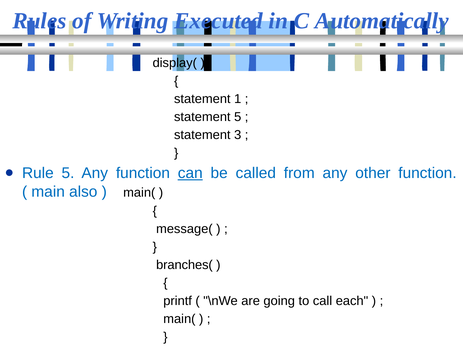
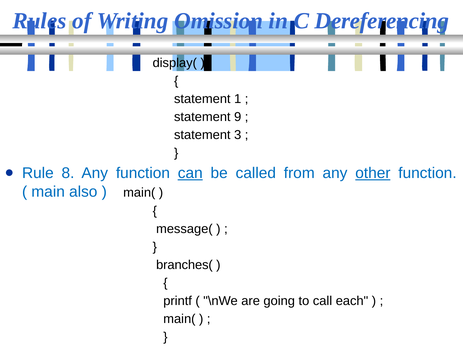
Executed: Executed -> Omission (219, 21)
Automatically: Automatically -> Dereferencing (382, 21)
statement 5: 5 -> 9 (238, 117)
Rule 5: 5 -> 8 (68, 173)
other underline: none -> present (373, 173)
